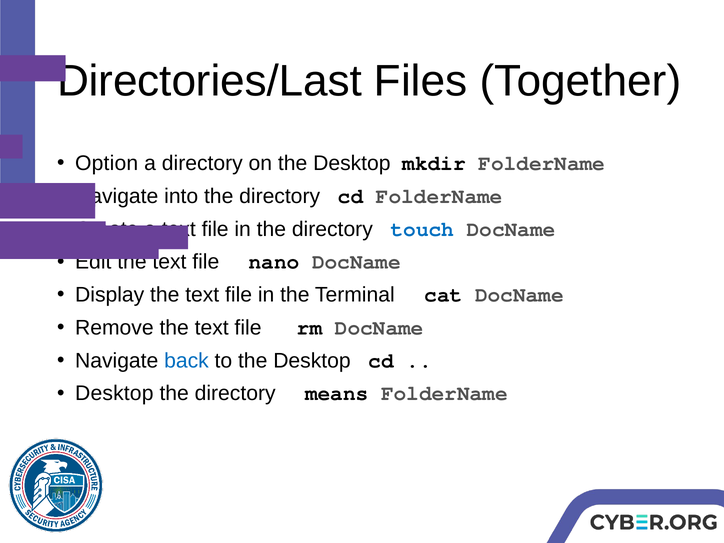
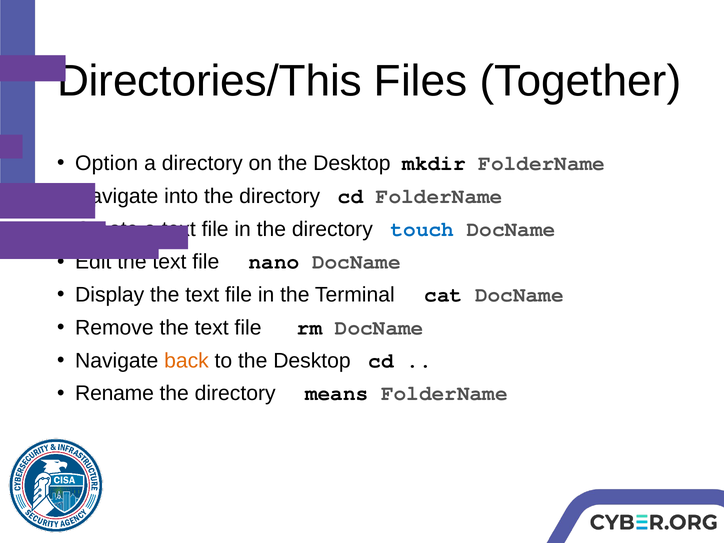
Directories/Last: Directories/Last -> Directories/This (209, 81)
back colour: blue -> orange (186, 361)
Desktop: Desktop -> Rename (114, 393)
